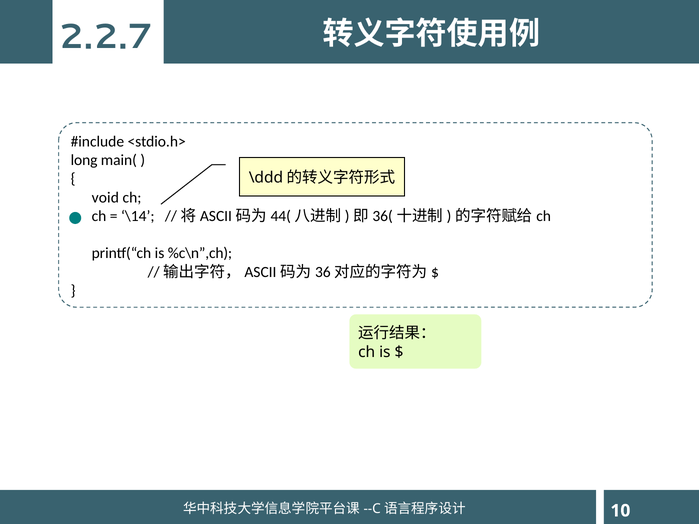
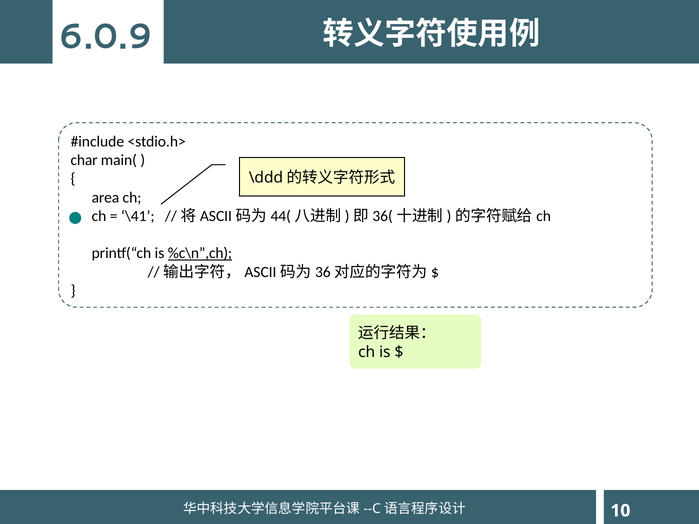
2.2.7: 2.2.7 -> 6.0.9 (106, 37)
long: long -> char (84, 160)
void: void -> area (105, 198)
\14: \14 -> \41 (138, 216)
%c\n”,ch underline: none -> present (200, 253)
